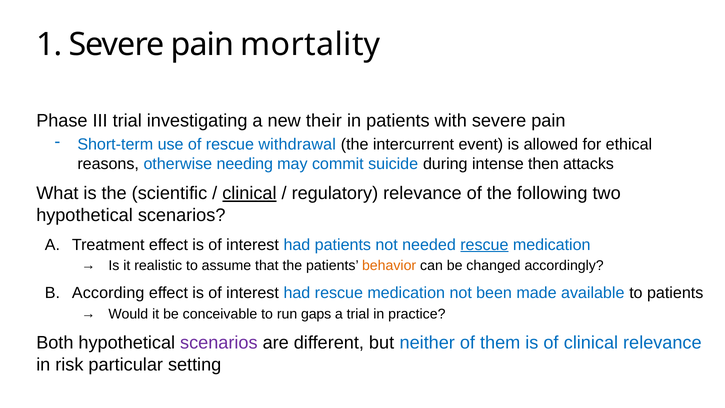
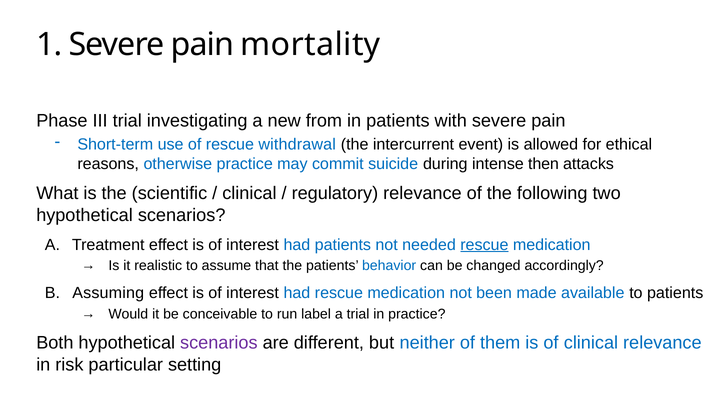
their: their -> from (324, 121)
otherwise needing: needing -> practice (245, 164)
clinical underline: present -> none (249, 193)
behavior colour: orange -> blue (389, 266)
According: According -> Assuming (108, 293)
gaps: gaps -> label (316, 314)
